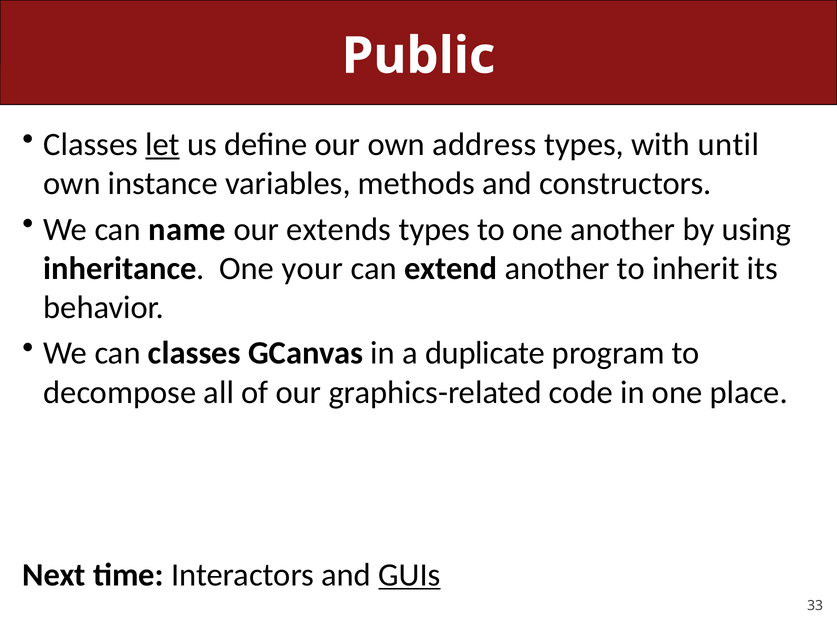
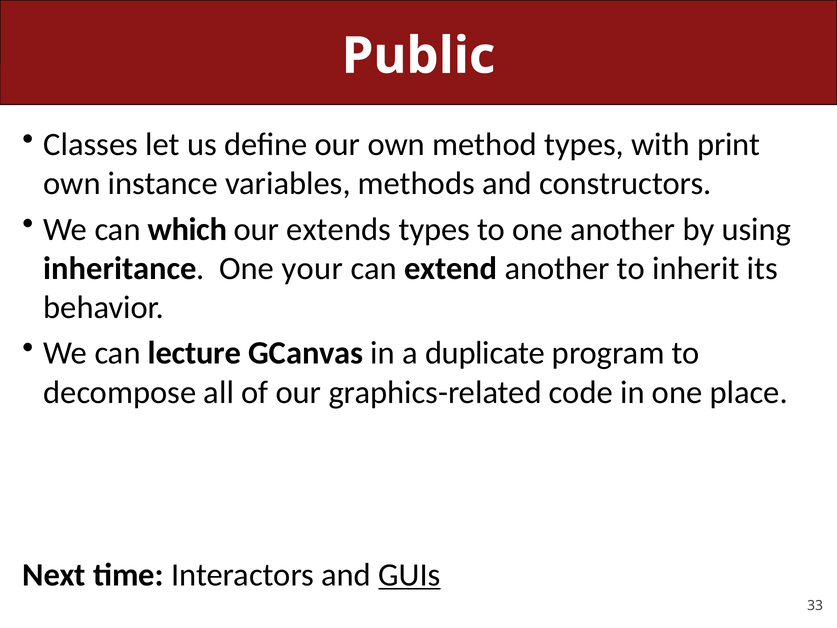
let underline: present -> none (163, 145)
address: address -> method (485, 145)
until: until -> print (729, 145)
name: name -> which (187, 229)
can classes: classes -> lecture (195, 353)
